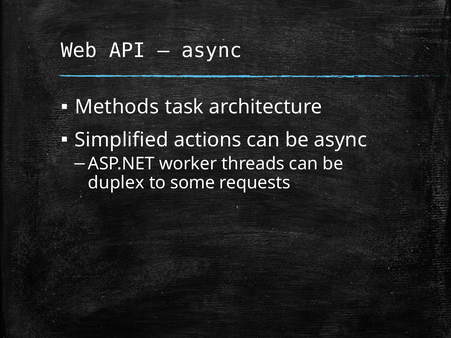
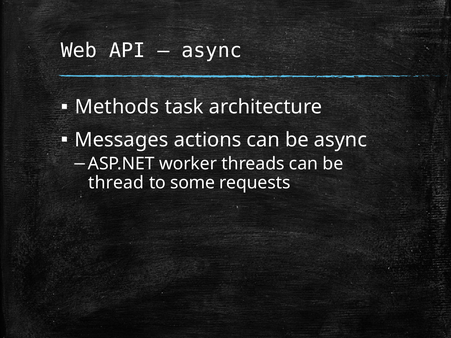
Simplified: Simplified -> Messages (121, 140)
duplex: duplex -> thread (116, 183)
